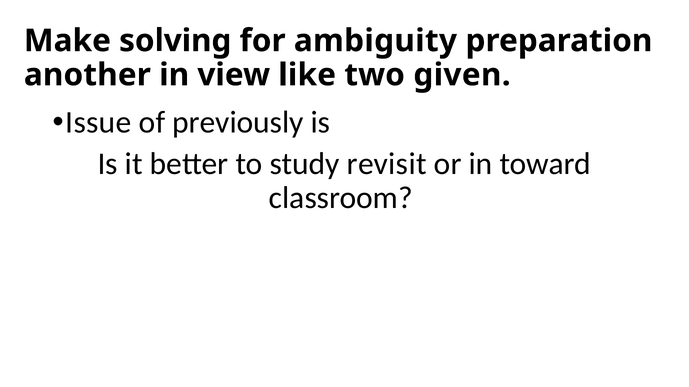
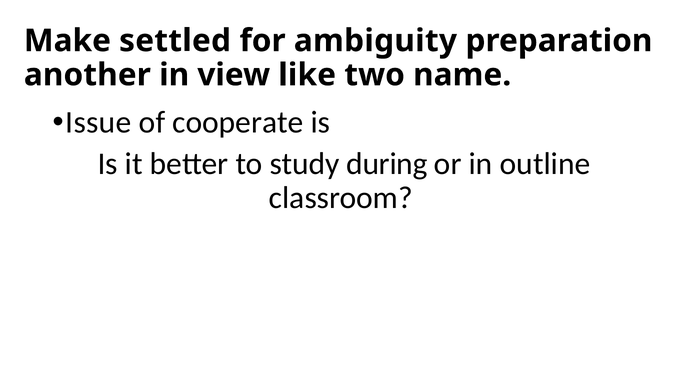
solving: solving -> settled (175, 41)
given: given -> name (462, 75)
previously: previously -> cooperate (238, 123)
revisit: revisit -> during (387, 164)
toward: toward -> outline (545, 164)
